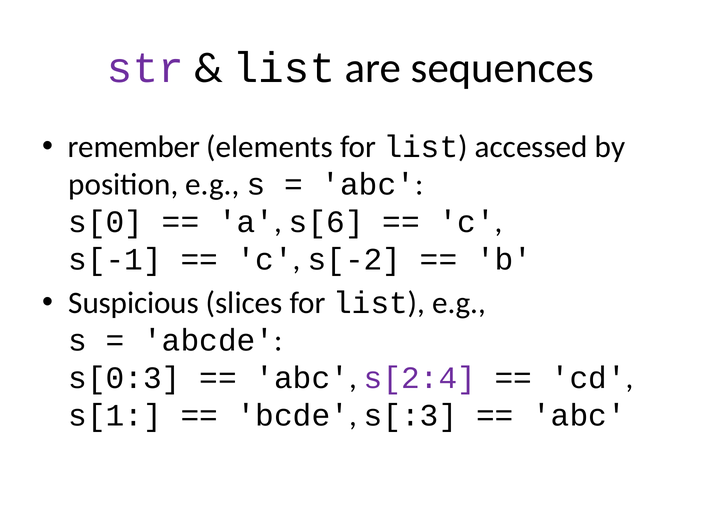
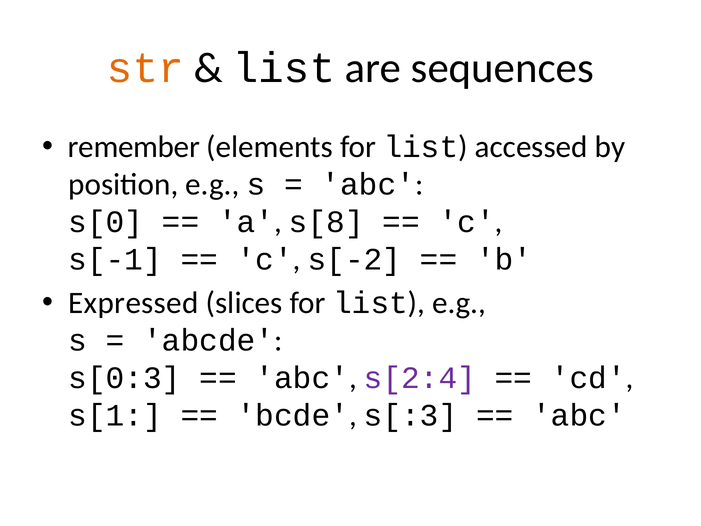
str colour: purple -> orange (145, 68)
s[6: s[6 -> s[8 (326, 222)
Suspicious: Suspicious -> Expressed (133, 303)
